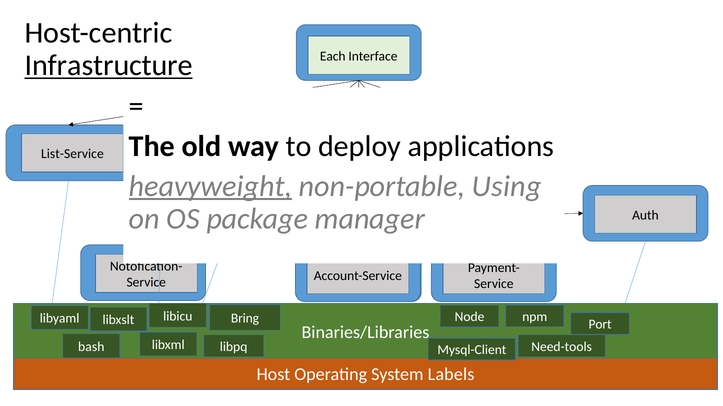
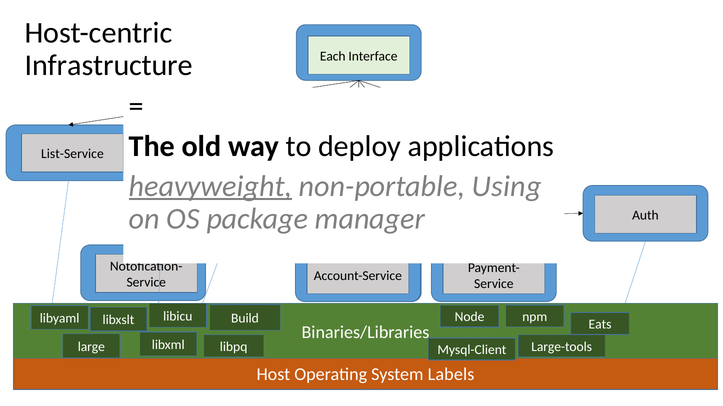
Infrastructure underline: present -> none (109, 65)
Bring: Bring -> Build (245, 319)
Port: Port -> Eats (600, 325)
bash: bash -> large (91, 347)
Need-tools: Need-tools -> Large-tools (562, 347)
